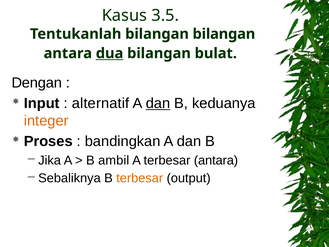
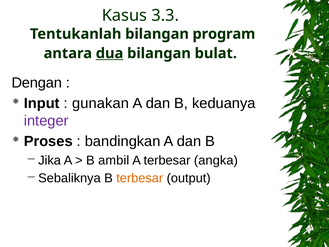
3.5: 3.5 -> 3.3 (165, 15)
bilangan bilangan: bilangan -> program (224, 34)
alternatif: alternatif -> gunakan (101, 103)
dan underline: present -> none (158, 103)
integer colour: orange -> purple (46, 121)
terbesar antara: antara -> angka (216, 160)
